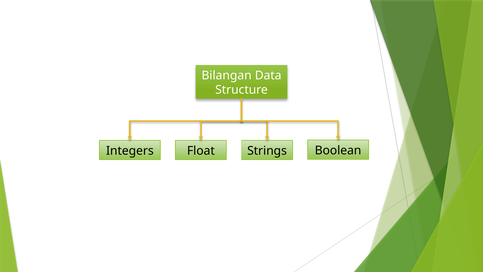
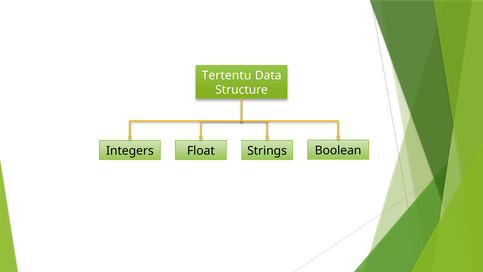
Bilangan: Bilangan -> Tertentu (227, 75)
